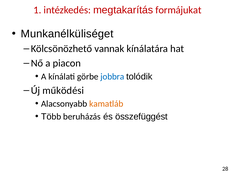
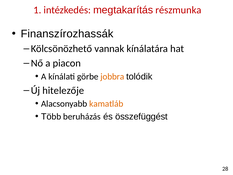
formájukat: formájukat -> részmunka (178, 10)
Munkanélküliséget: Munkanélküliséget -> Finanszírozhassák (67, 34)
jobbra colour: blue -> orange (112, 76)
működési: működési -> hitelezője (63, 90)
